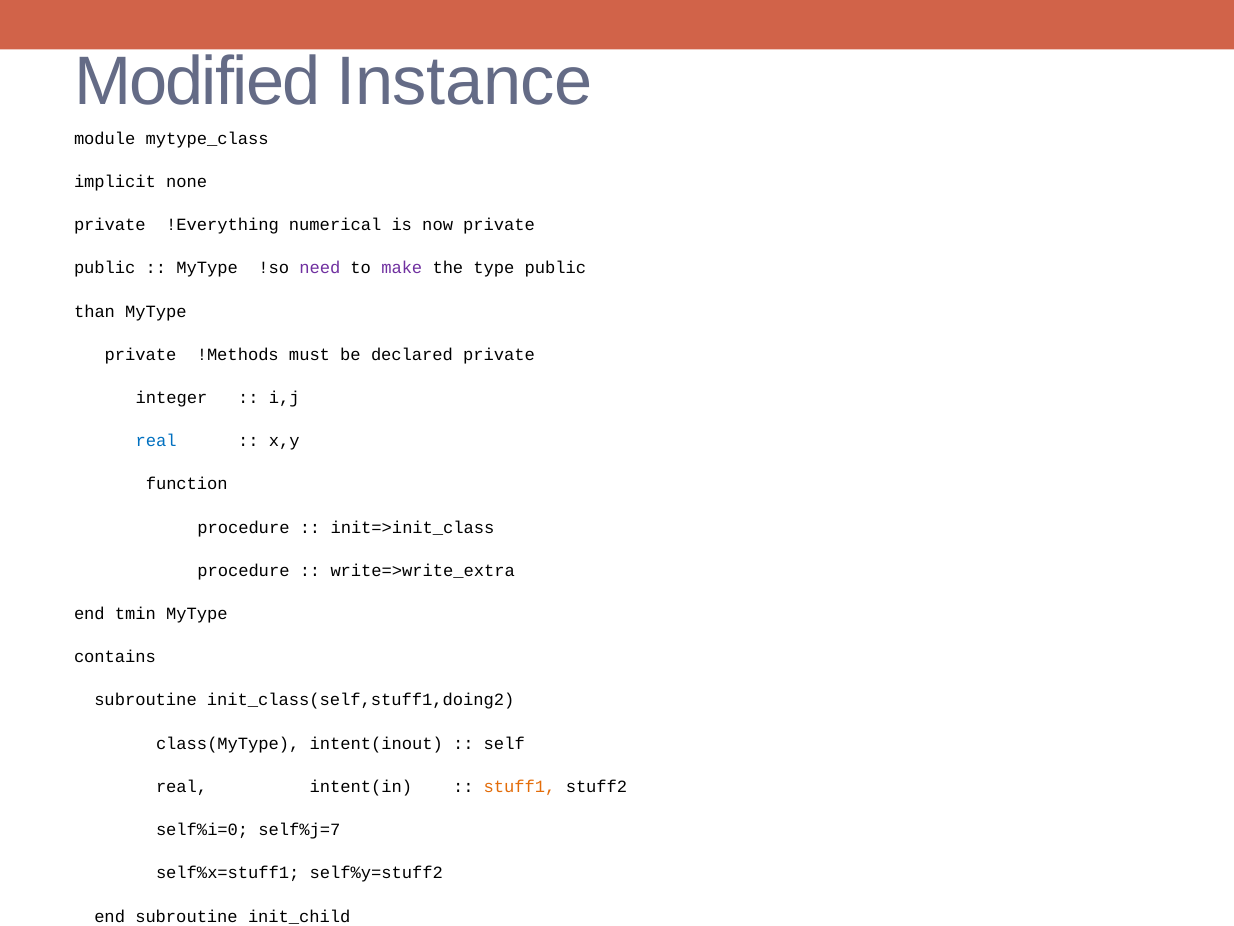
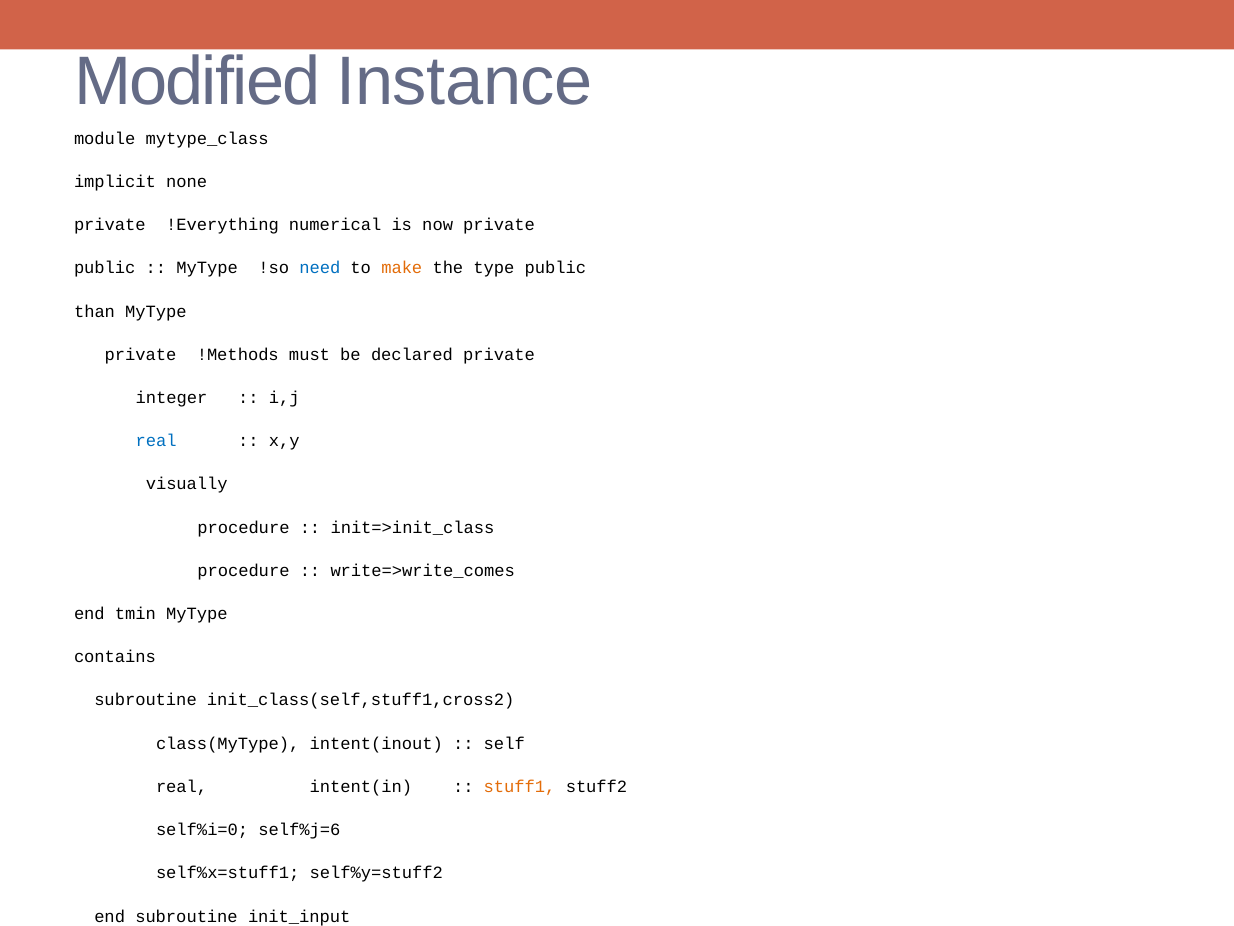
need colour: purple -> blue (320, 268)
make colour: purple -> orange (402, 268)
function: function -> visually (187, 484)
write=>write_extra: write=>write_extra -> write=>write_comes (423, 570)
init_class(self,stuff1,doing2: init_class(self,stuff1,doing2 -> init_class(self,stuff1,cross2 (361, 700)
self%j=7: self%j=7 -> self%j=6 (299, 829)
init_child: init_child -> init_input (299, 916)
